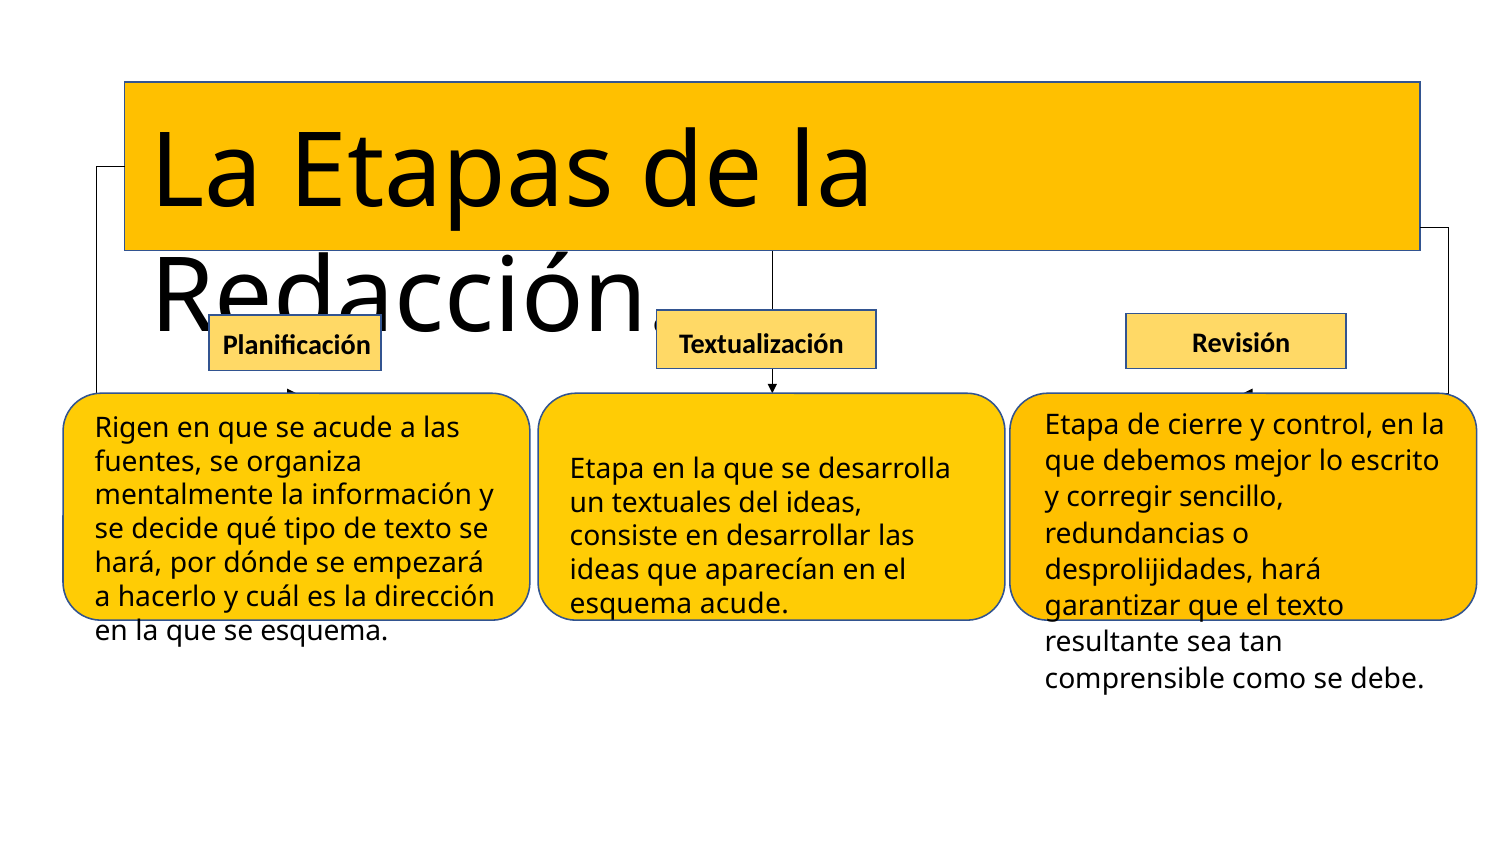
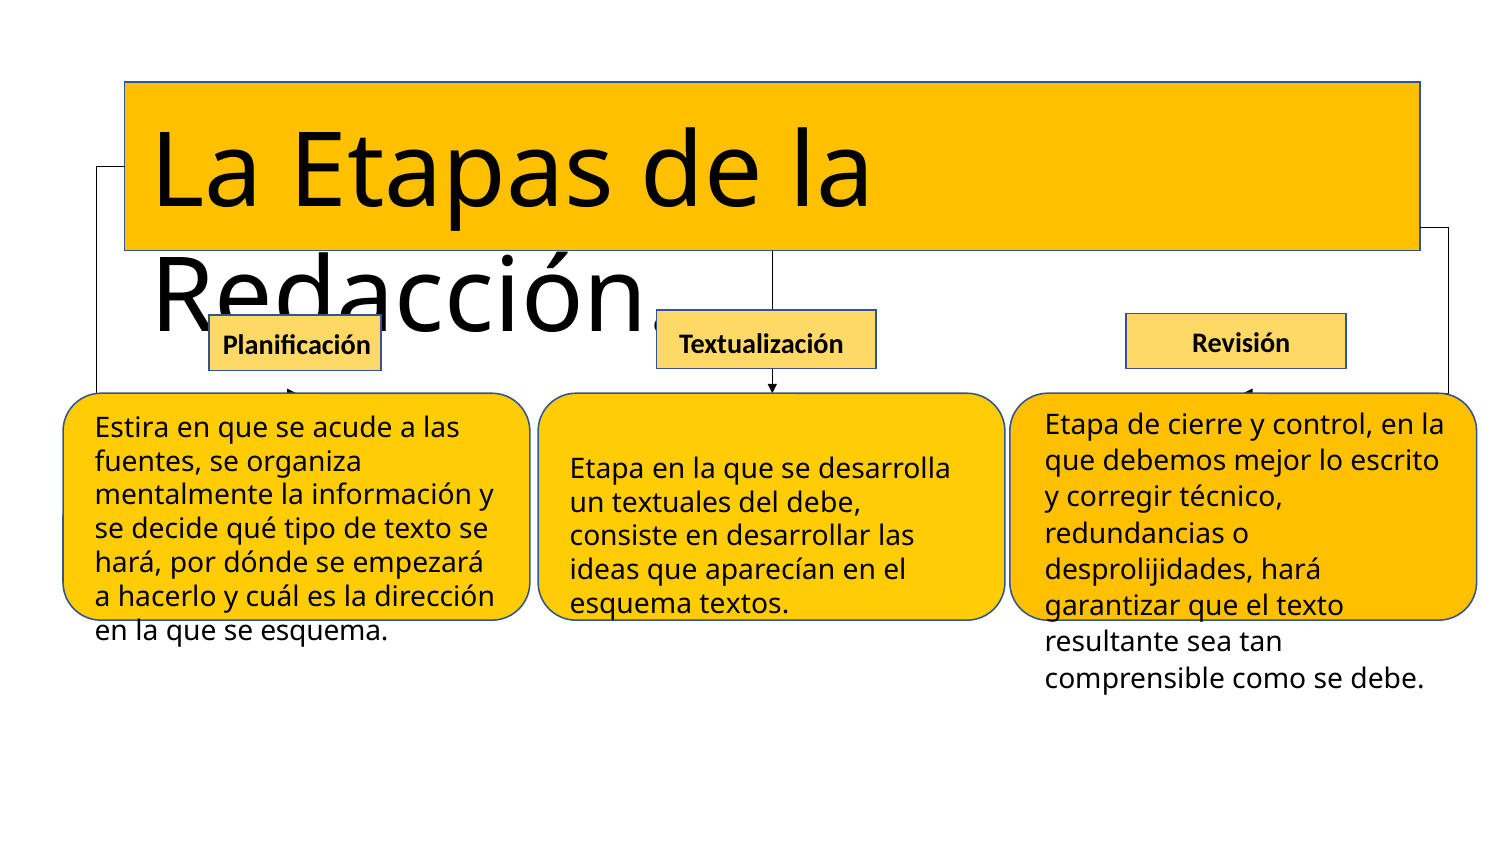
Rigen: Rigen -> Estira (132, 428)
sencillo: sencillo -> técnico (1231, 497)
del ideas: ideas -> debe (824, 503)
esquema acude: acude -> textos (744, 604)
